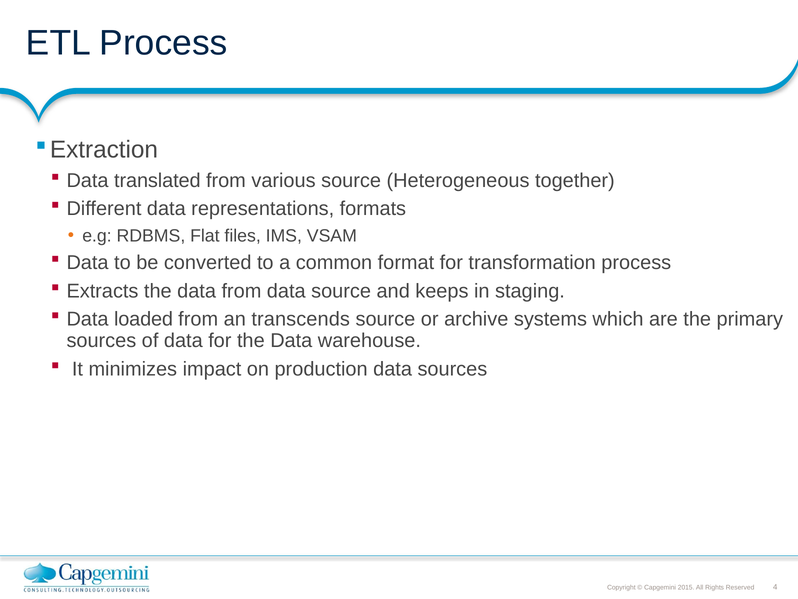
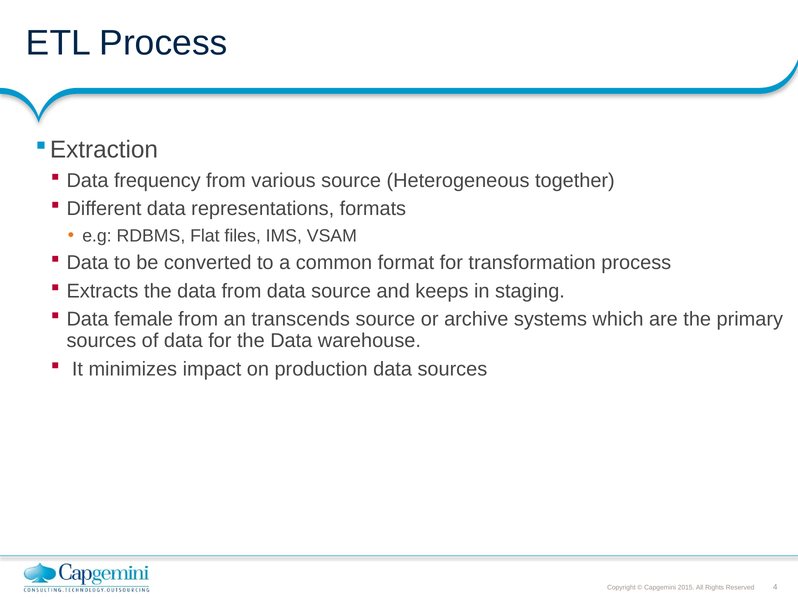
translated: translated -> frequency (157, 180)
loaded: loaded -> female (144, 319)
